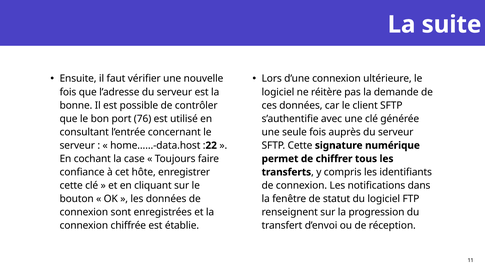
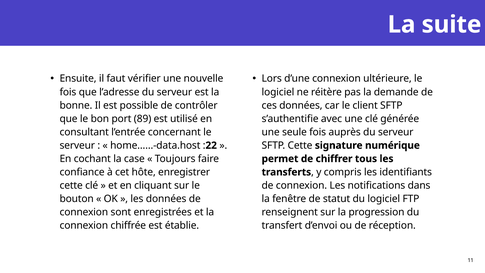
76: 76 -> 89 (143, 119)
